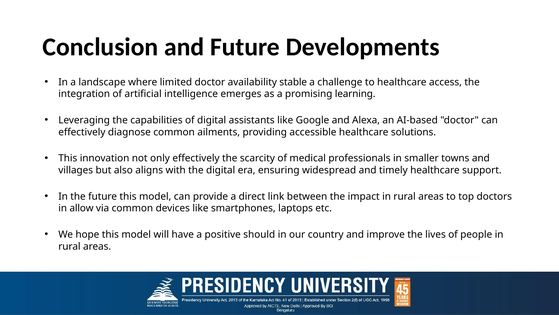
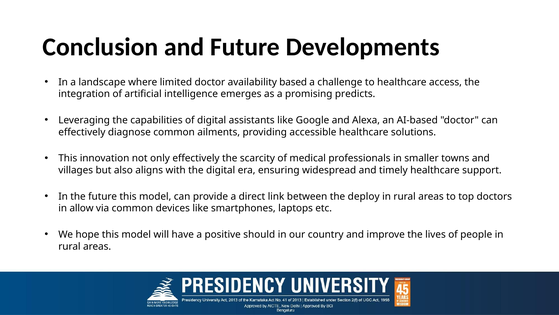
stable: stable -> based (293, 82)
learning: learning -> predicts (355, 94)
impact: impact -> deploy (364, 196)
